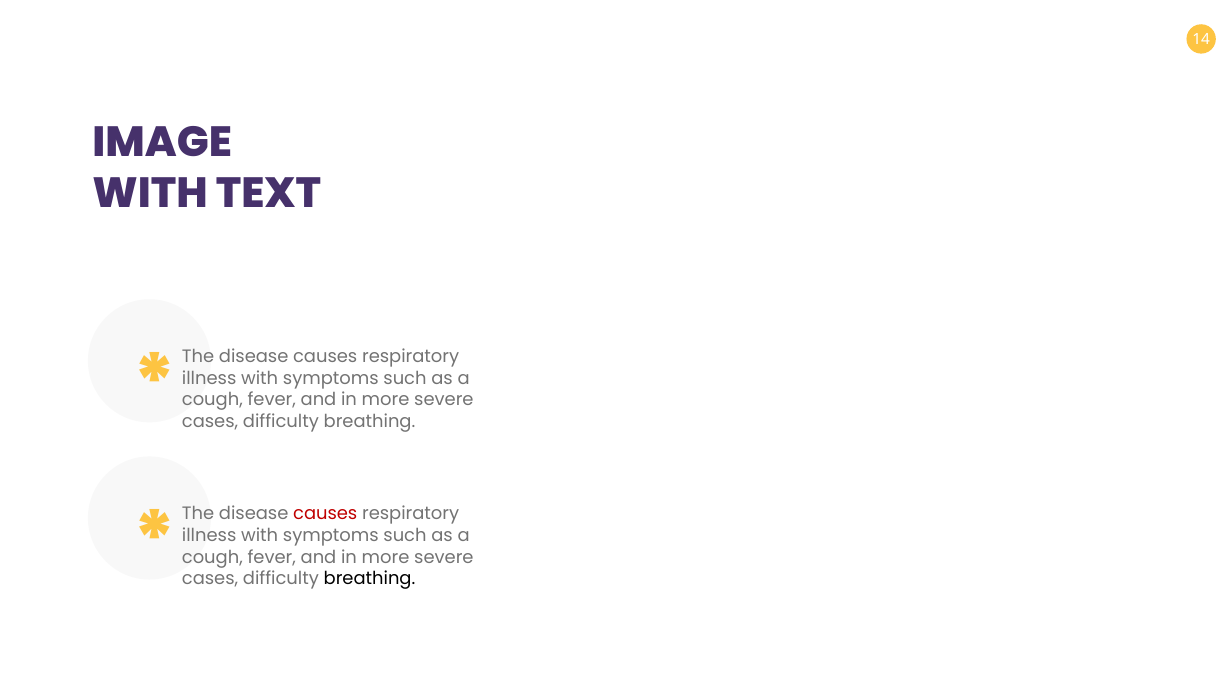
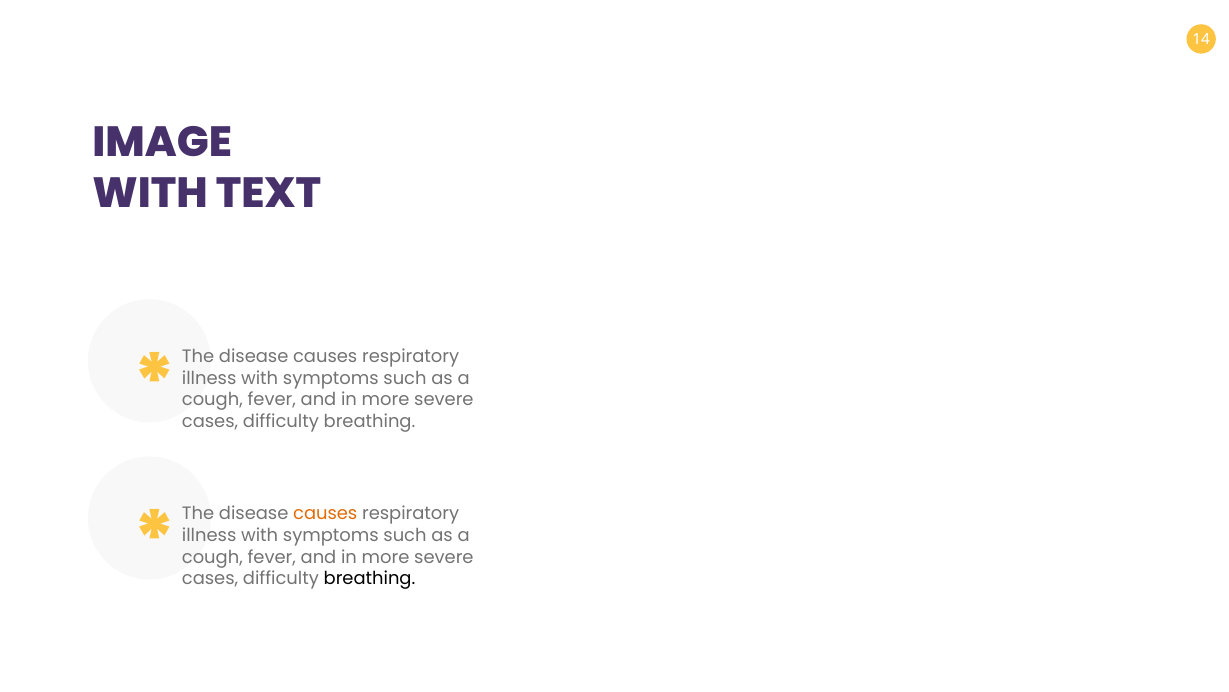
causes colour: red -> orange (325, 514)
